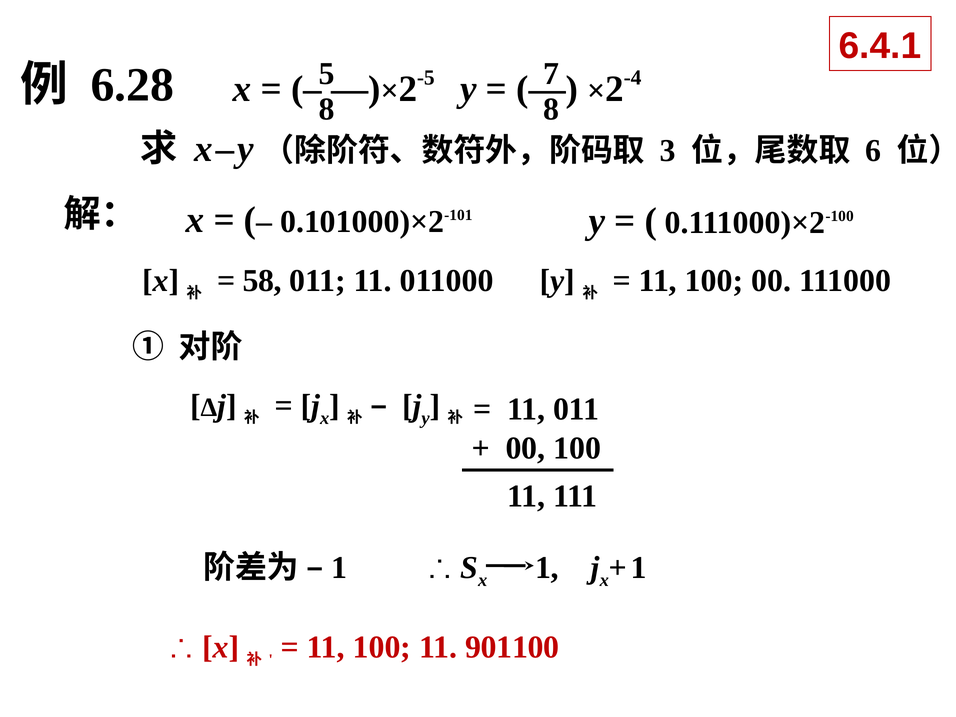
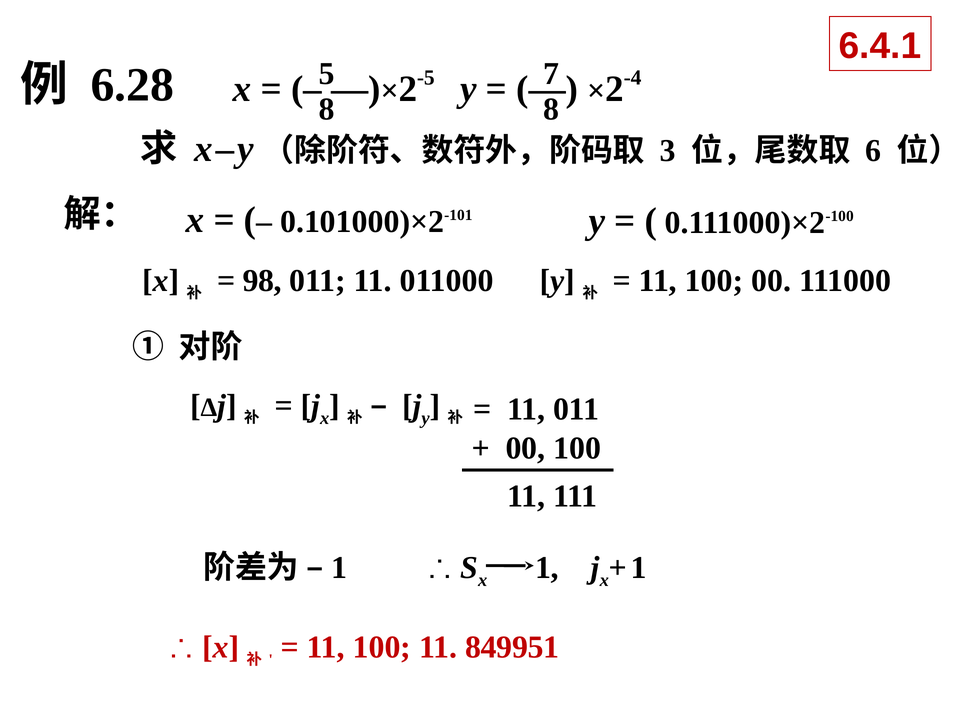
58: 58 -> 98 (262, 281)
901100: 901100 -> 849951 (512, 647)
